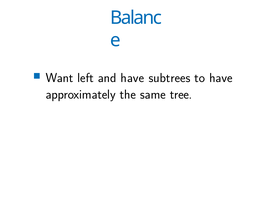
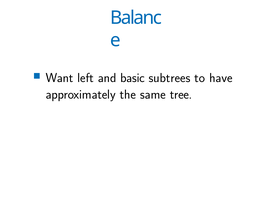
and have: have -> basic (133, 78)
